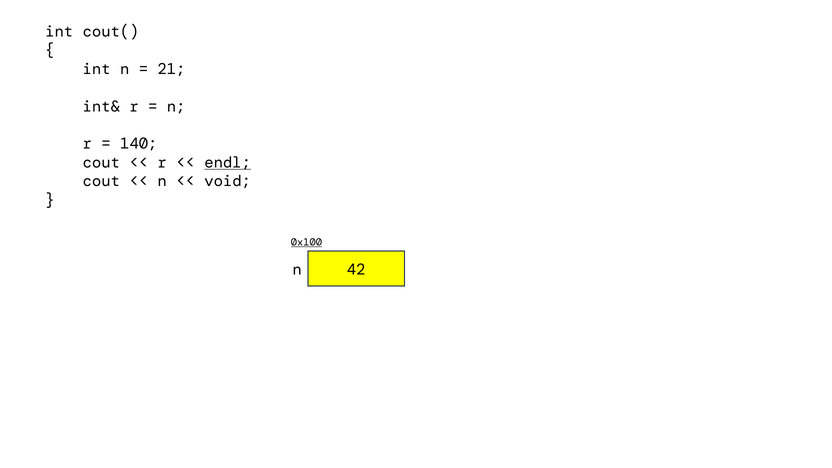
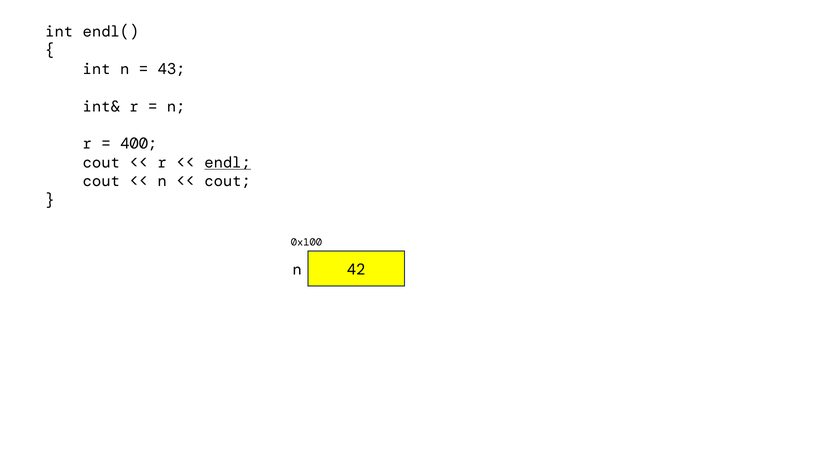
cout(: cout( -> endl( (111, 32)
21: 21 -> 43 (172, 69)
140: 140 -> 400 (139, 144)
void: void -> cout (228, 181)
0x100 underline: present -> none (306, 242)
